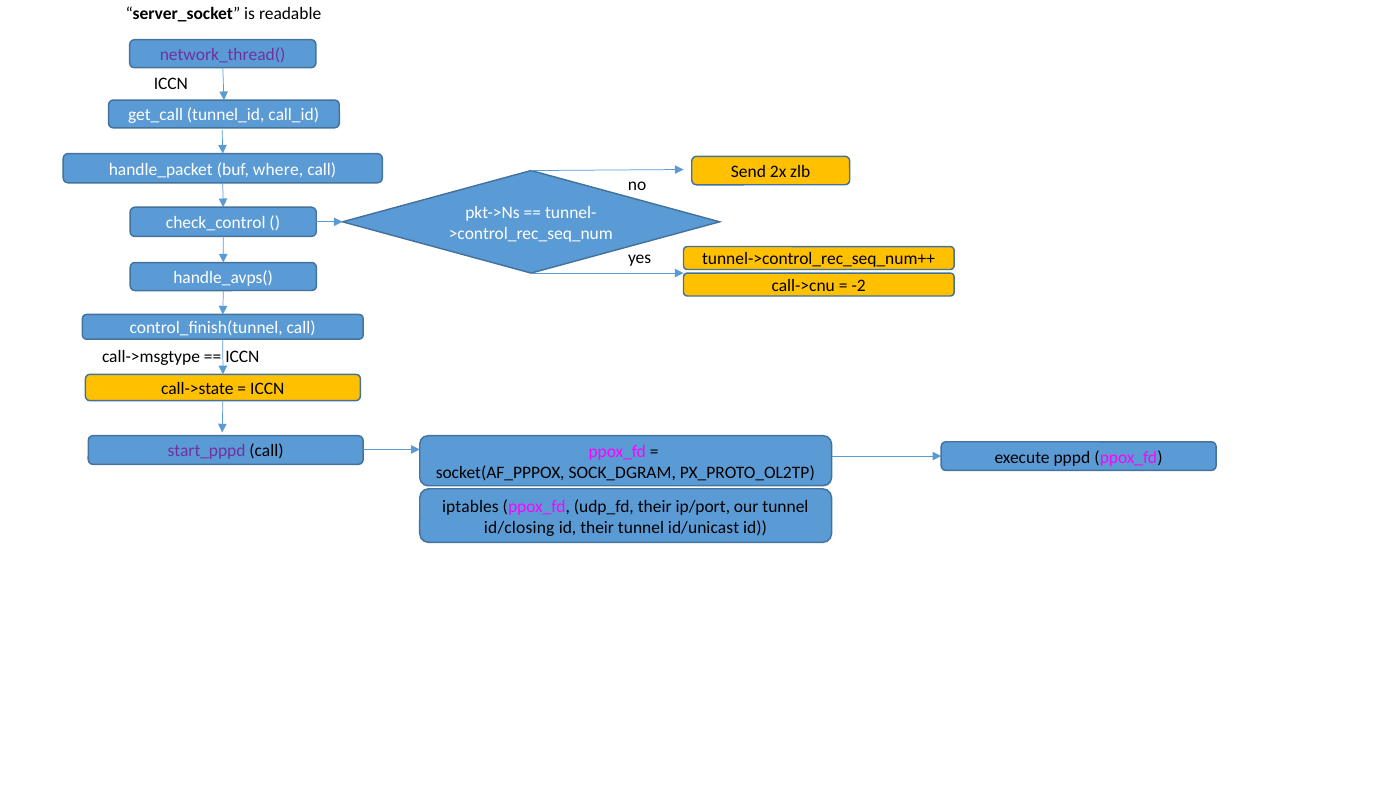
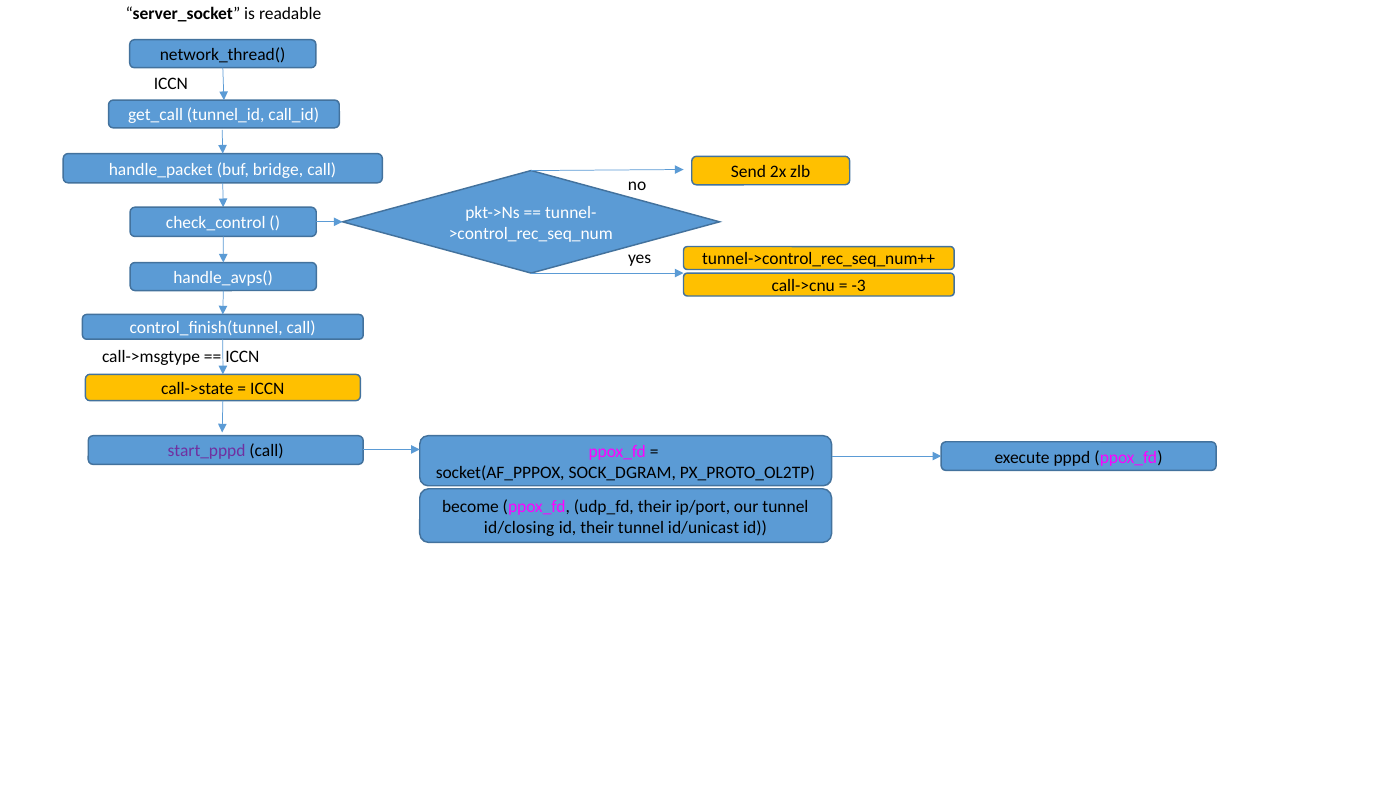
network_thread( colour: purple -> black (223, 55)
where: where -> bridge (278, 170)
-2: -2 -> -3 (859, 286)
iptables: iptables -> become (470, 507)
